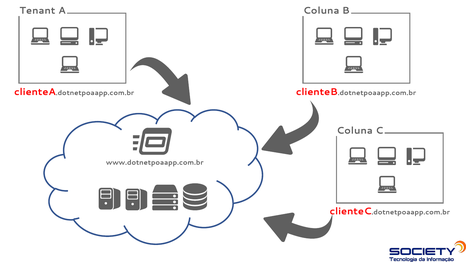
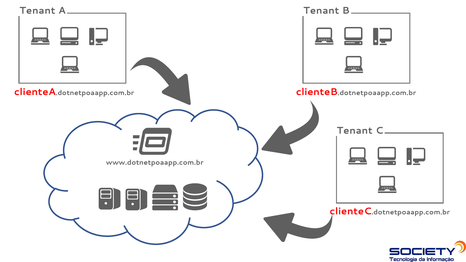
A Coluna: Coluna -> Tenant (321, 11)
Coluna: Coluna -> Tenant (355, 131)
